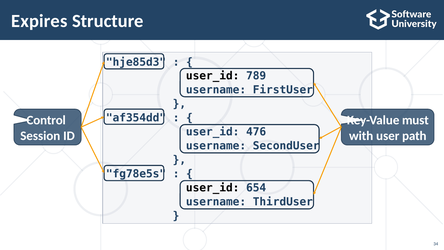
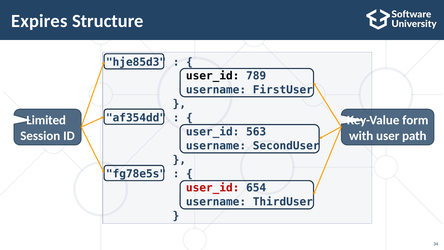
Control: Control -> Limited (46, 120)
must: must -> form (415, 120)
476: 476 -> 563 (256, 132)
user_id colour: black -> red (213, 188)
